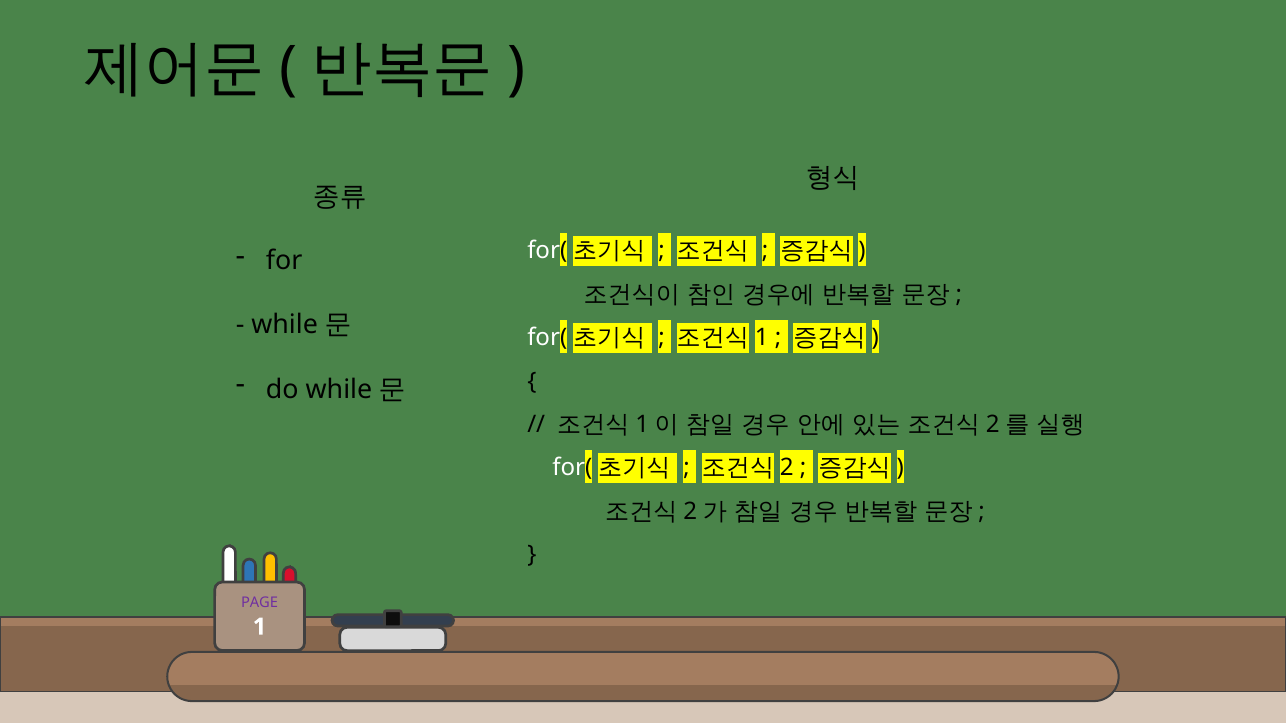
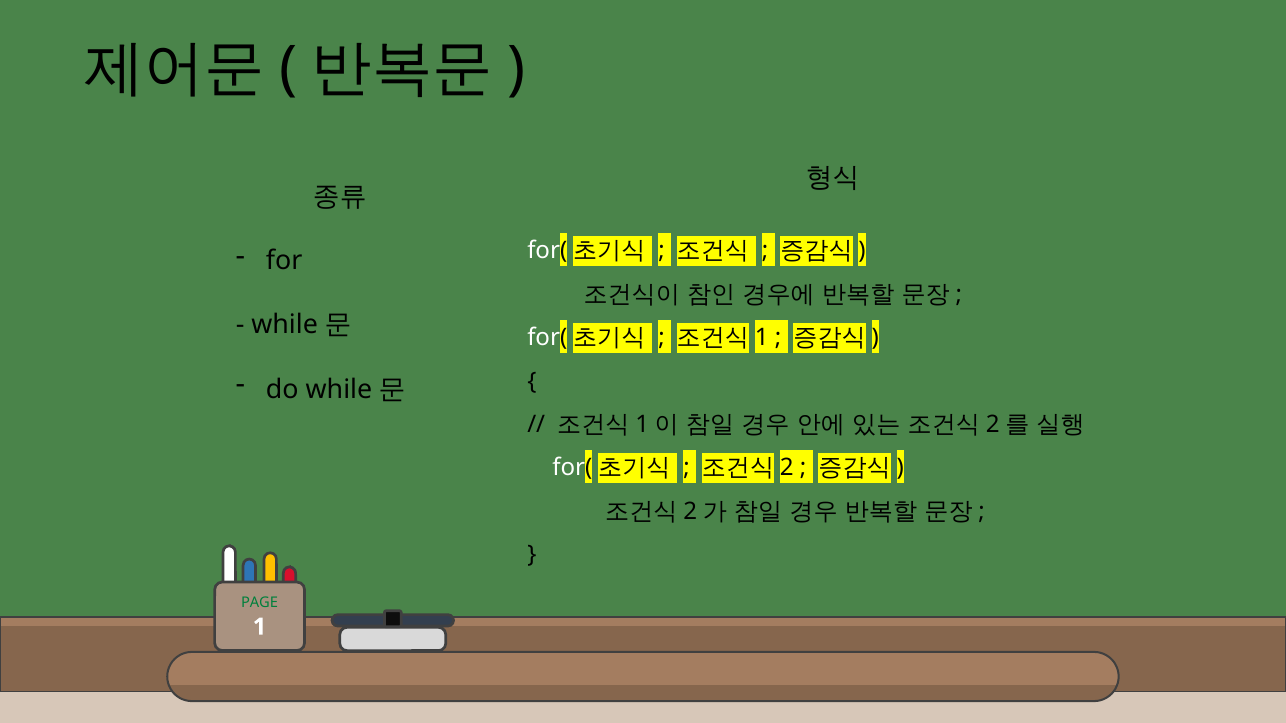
PAGE colour: purple -> green (260, 603)
